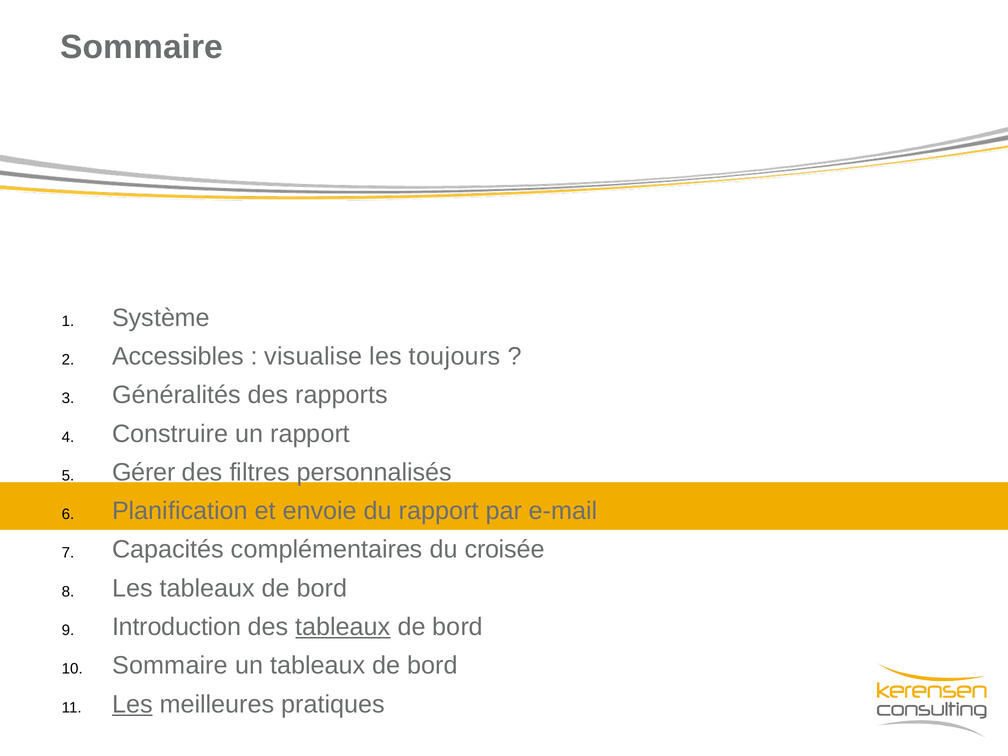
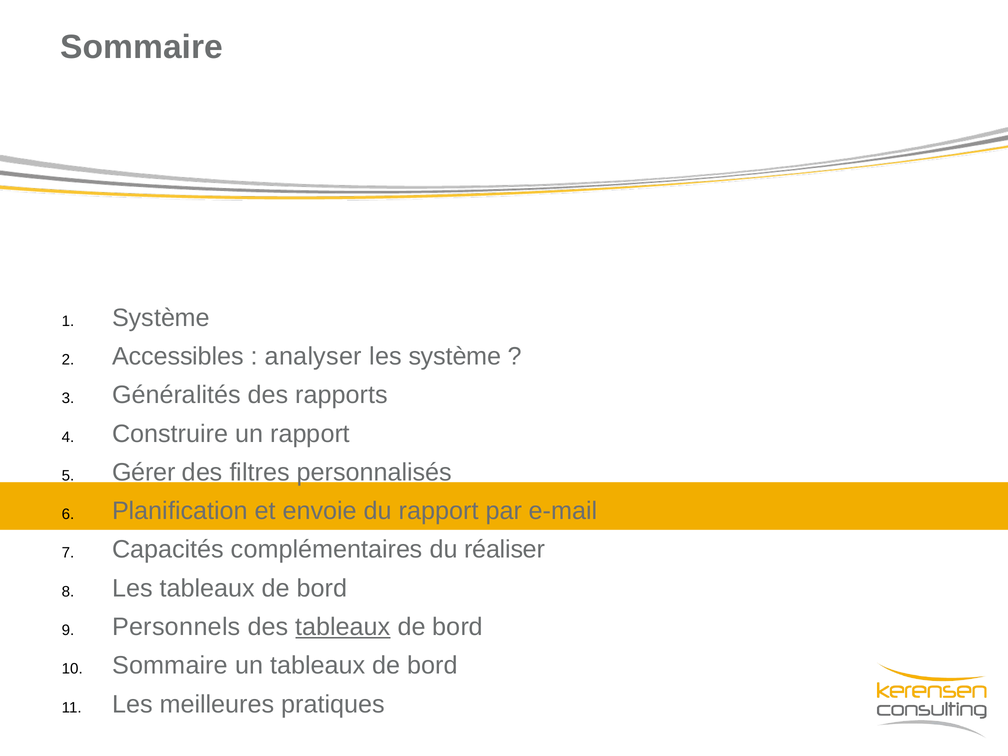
visualise: visualise -> analyser (313, 356)
les toujours: toujours -> système (455, 356)
croisée: croisée -> réaliser (505, 550)
Introduction: Introduction -> Personnels (176, 627)
Les underline: present -> none (132, 704)
